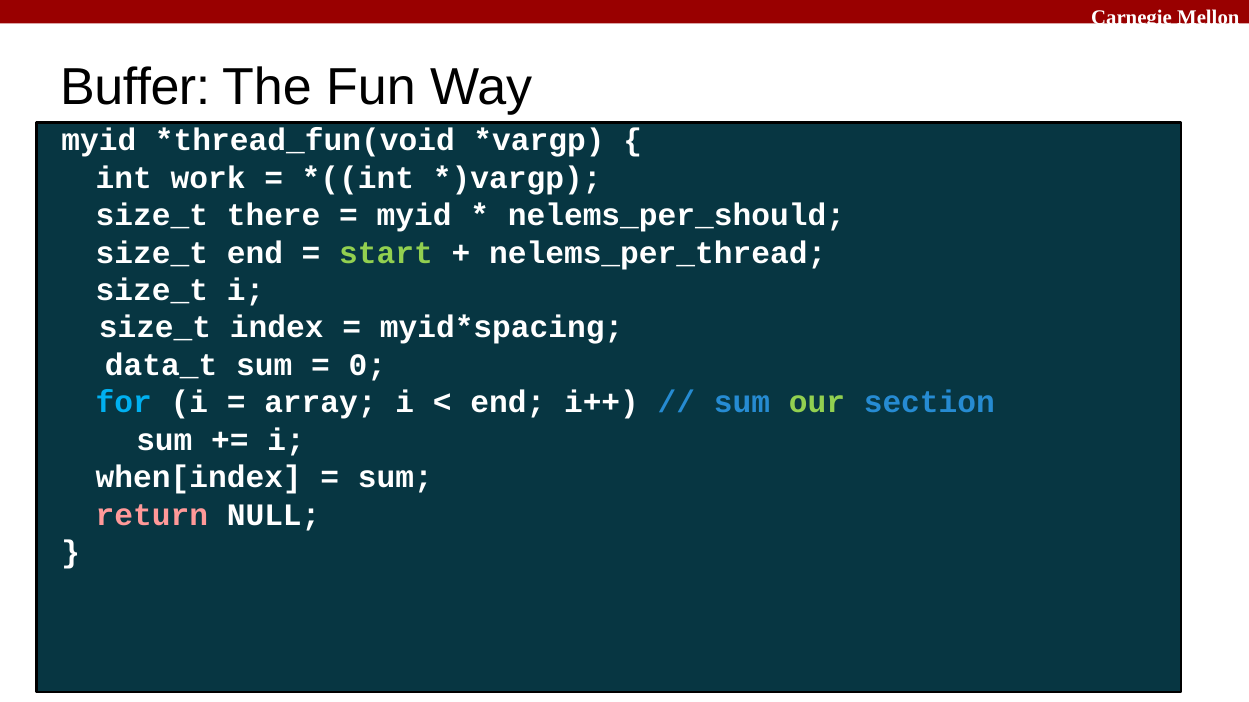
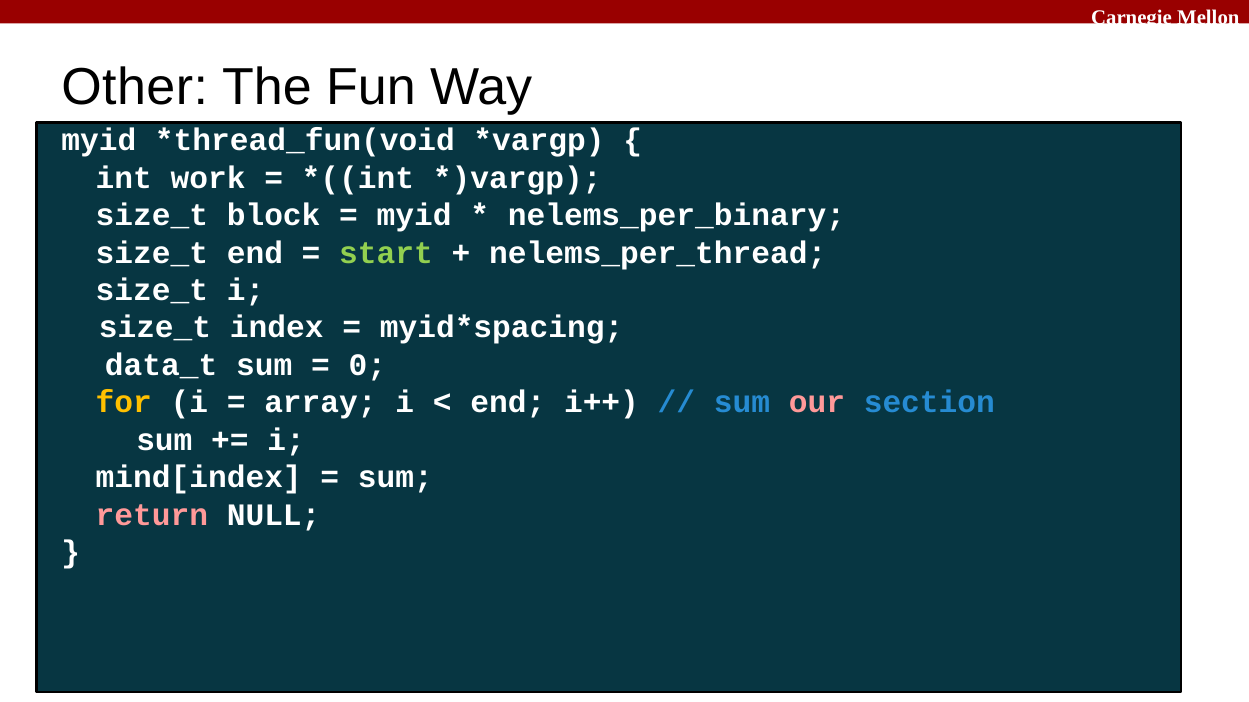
Buffer: Buffer -> Other (135, 87)
there: there -> block (274, 215)
nelems_per_should: nelems_per_should -> nelems_per_binary (676, 215)
for colour: light blue -> yellow (124, 403)
our colour: light green -> pink (817, 403)
when[index: when[index -> mind[index (199, 478)
